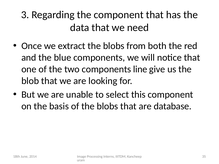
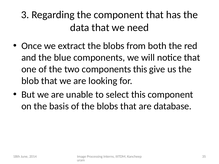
components line: line -> this (140, 69)
